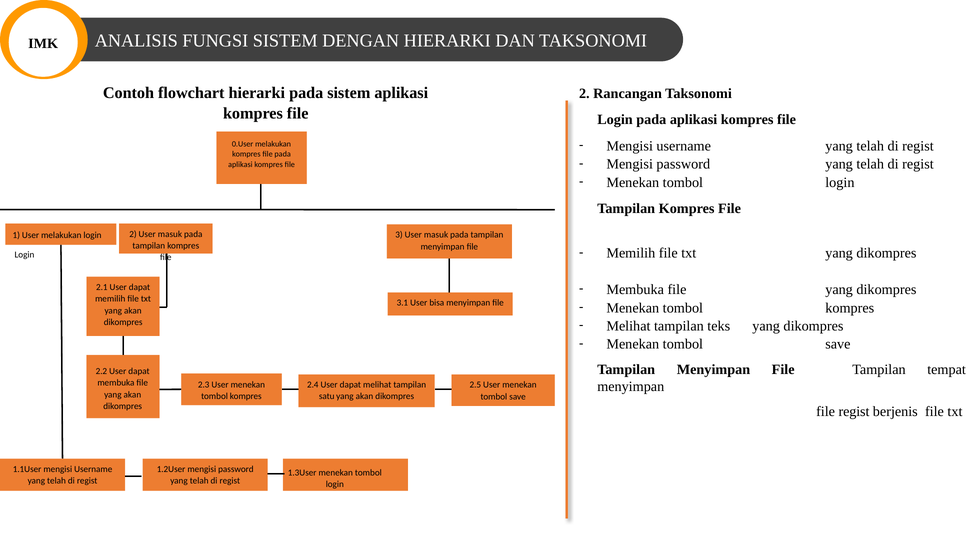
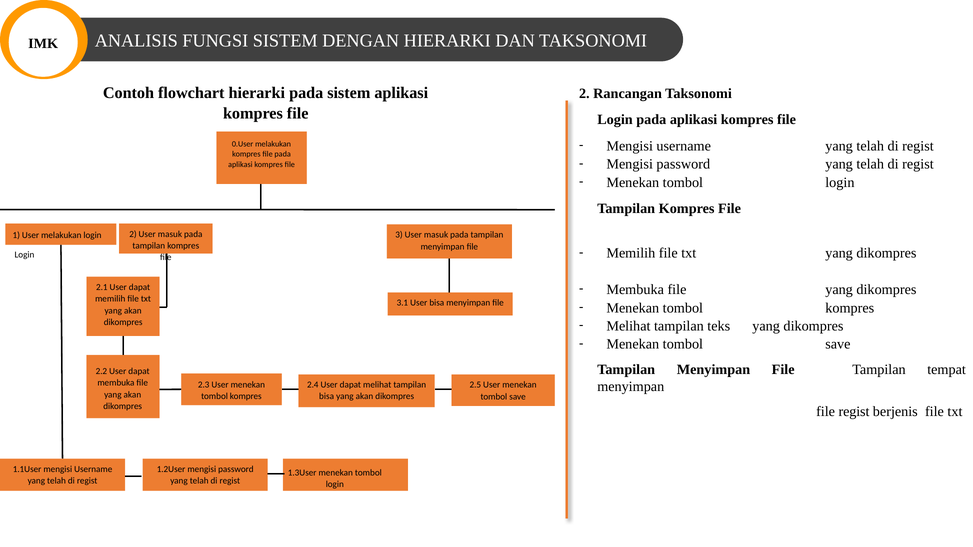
satu: satu -> bisa (327, 397)
